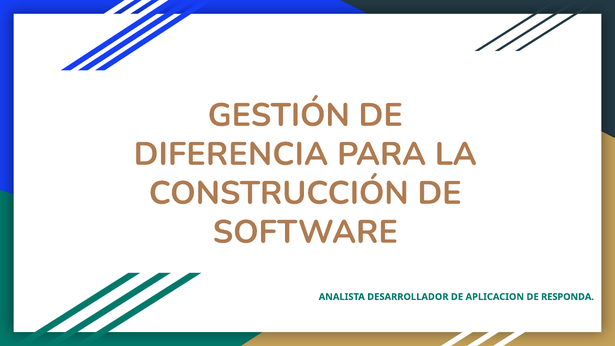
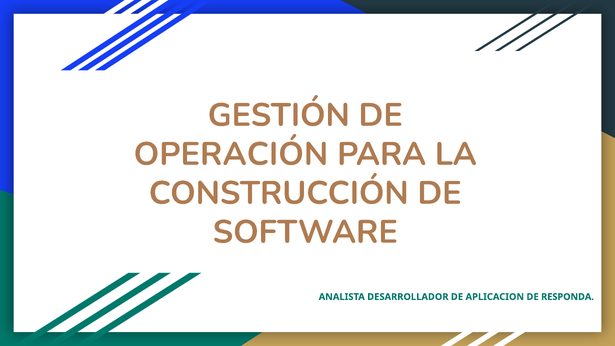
DIFERENCIA: DIFERENCIA -> OPERACIÓN (231, 154)
